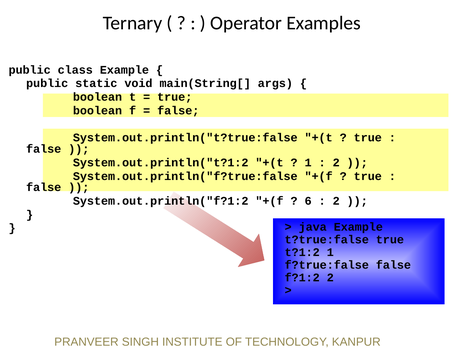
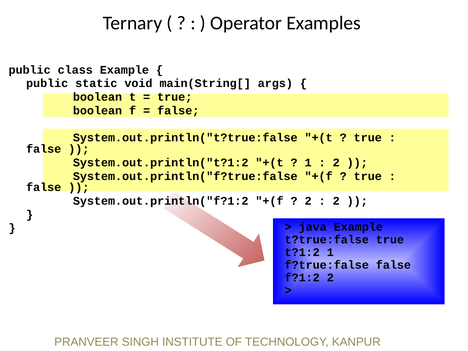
6: 6 -> 2 (308, 201)
